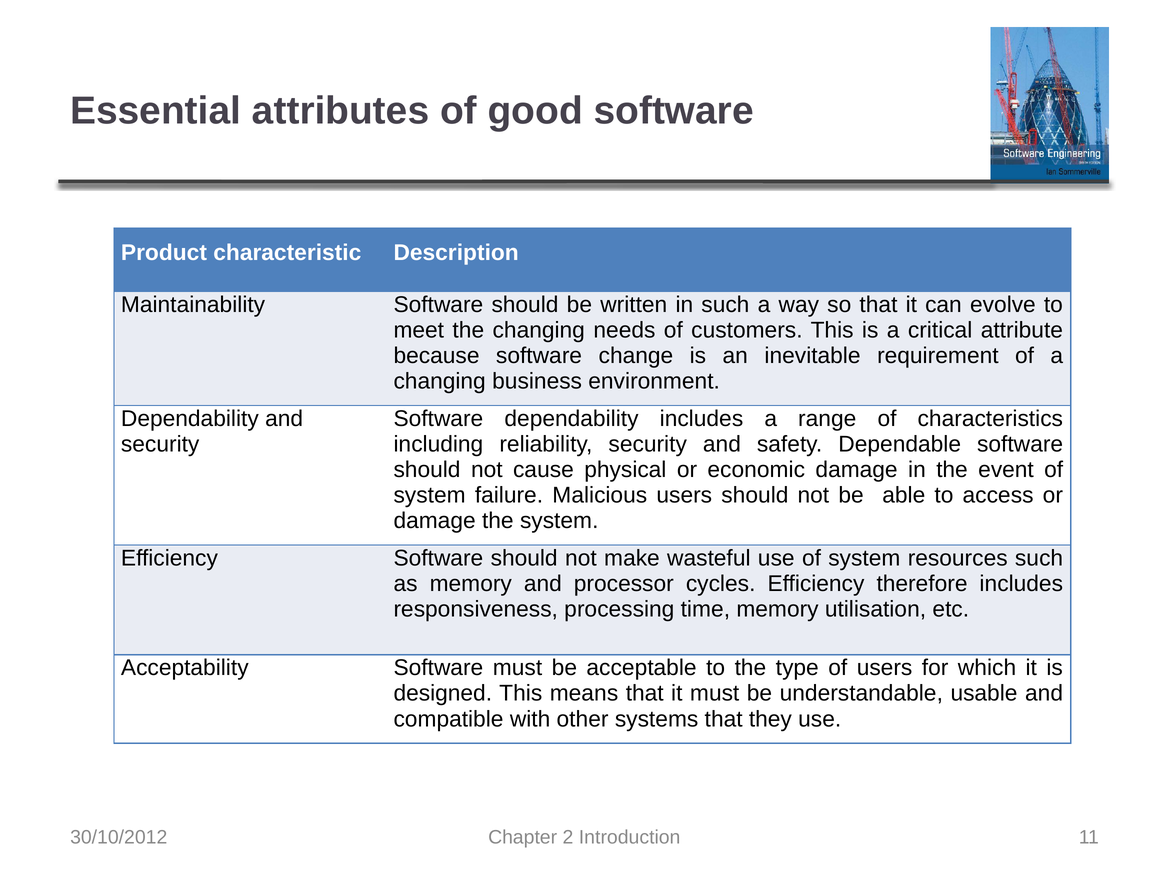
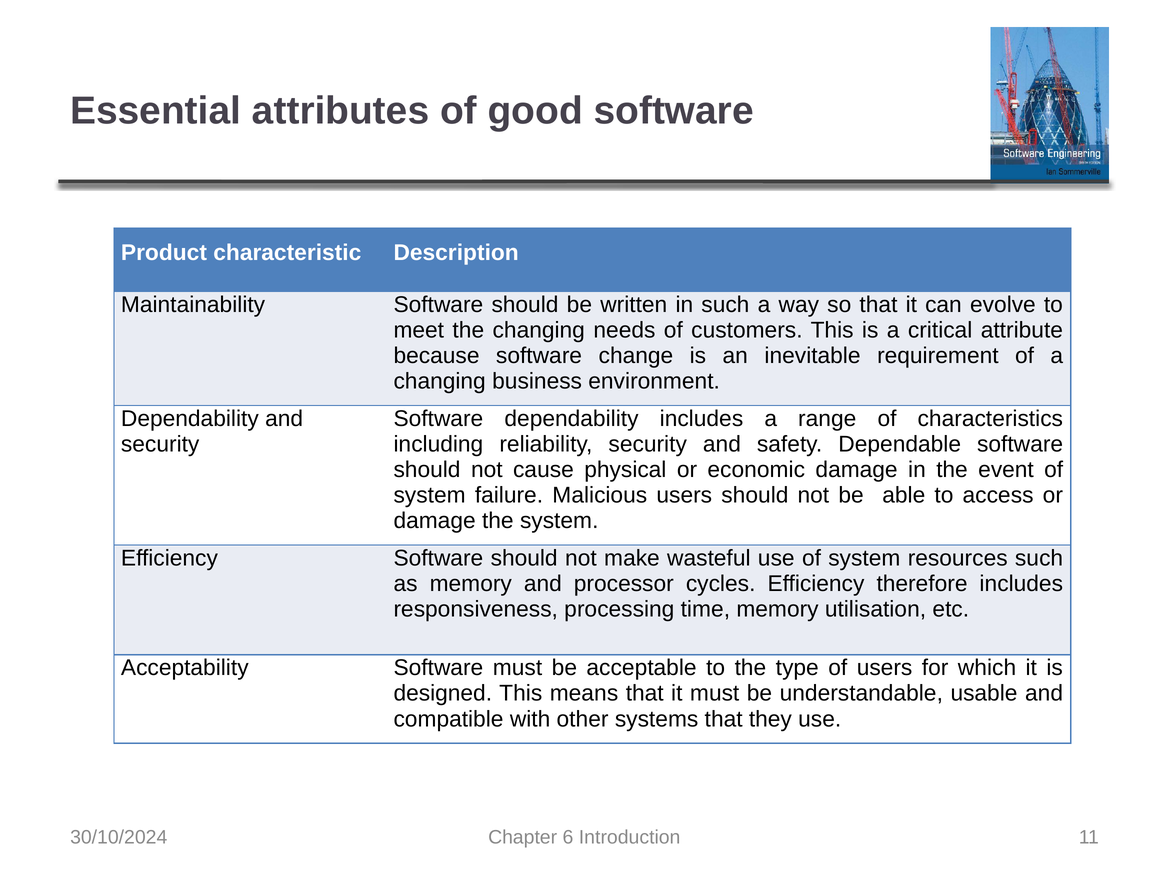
30/10/2012: 30/10/2012 -> 30/10/2024 (119, 837)
2: 2 -> 6 (568, 837)
